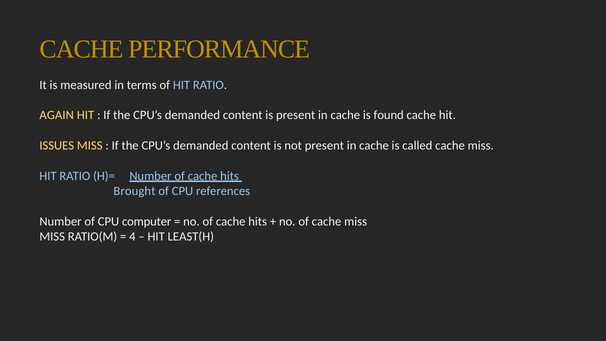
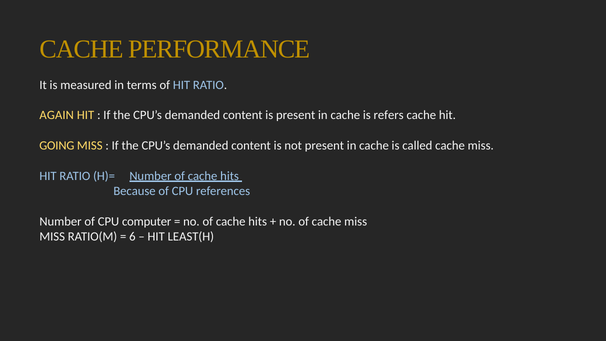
found: found -> refers (389, 115)
ISSUES: ISSUES -> GOING (57, 146)
Brought: Brought -> Because (135, 191)
4: 4 -> 6 (132, 236)
